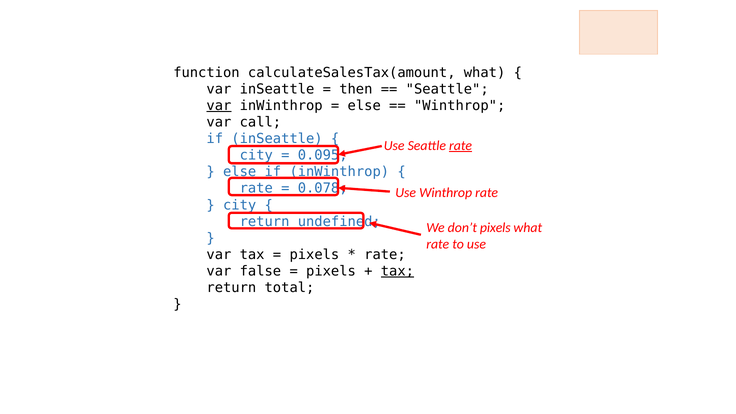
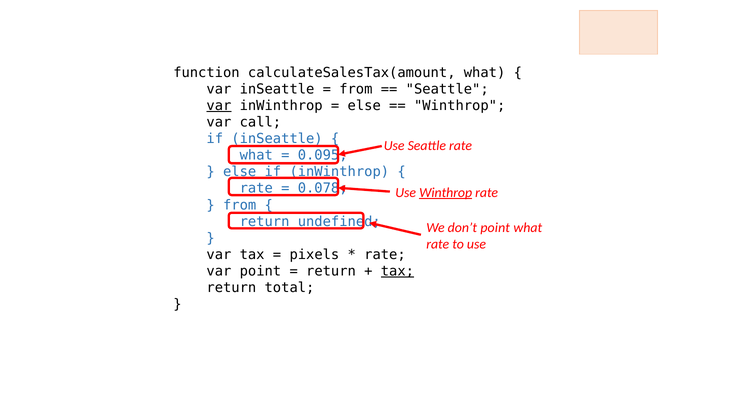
then: then -> from (356, 89)
rate underline: present -> none (461, 146)
city: city -> what (256, 155)
Winthrop underline: none -> present (446, 193)
city: city -> from (240, 205)
don’t pixels: pixels -> point (495, 227)
var false: false -> point (260, 271)
pixels: pixels -> return (331, 271)
